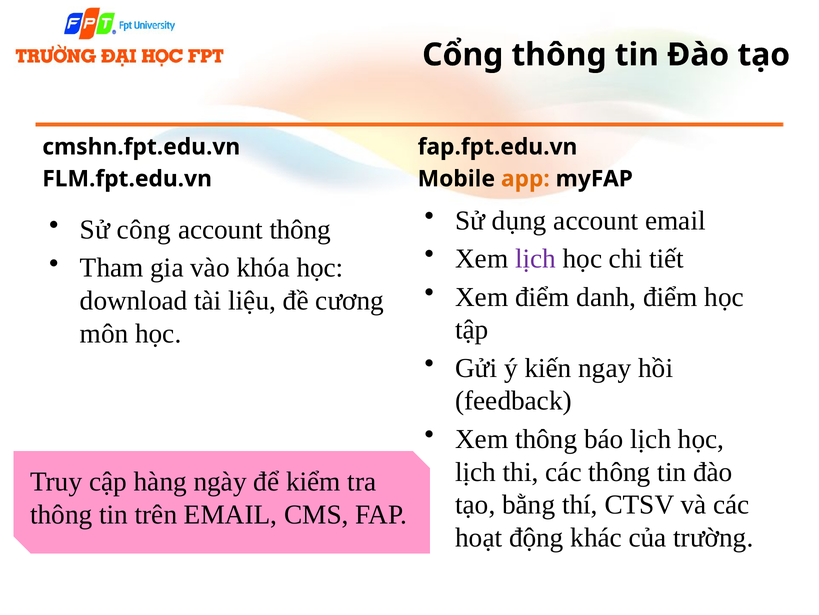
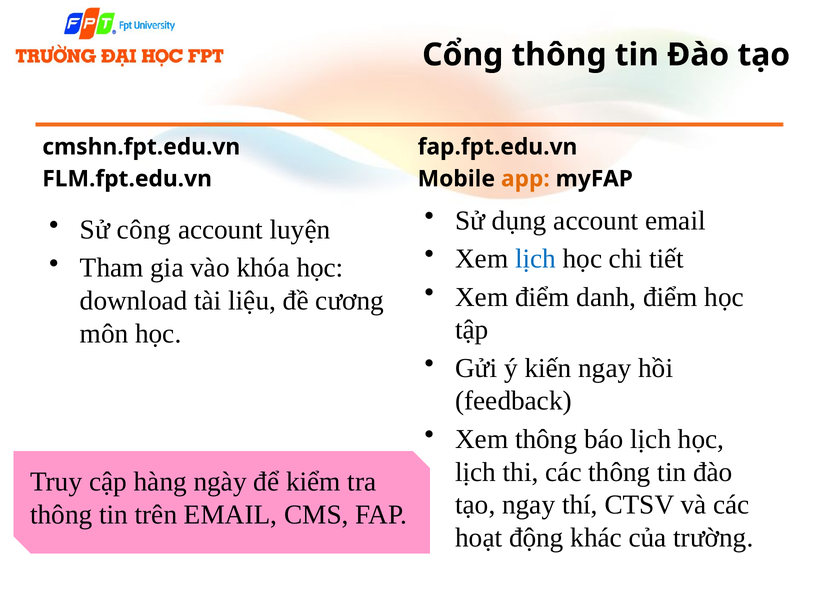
account thông: thông -> luyện (300, 229)
lịch colour: purple -> blue (535, 259)
tạo bằng: bằng -> ngay (529, 504)
